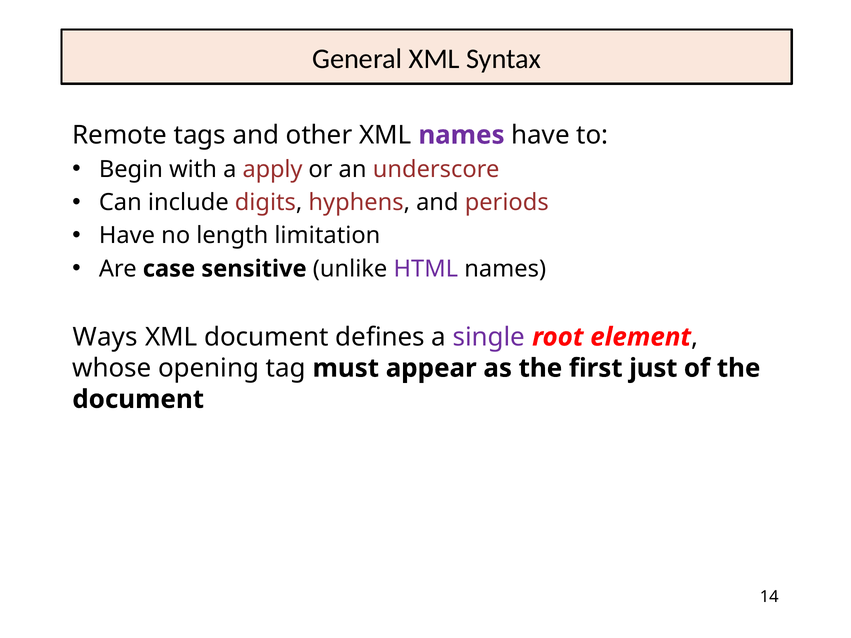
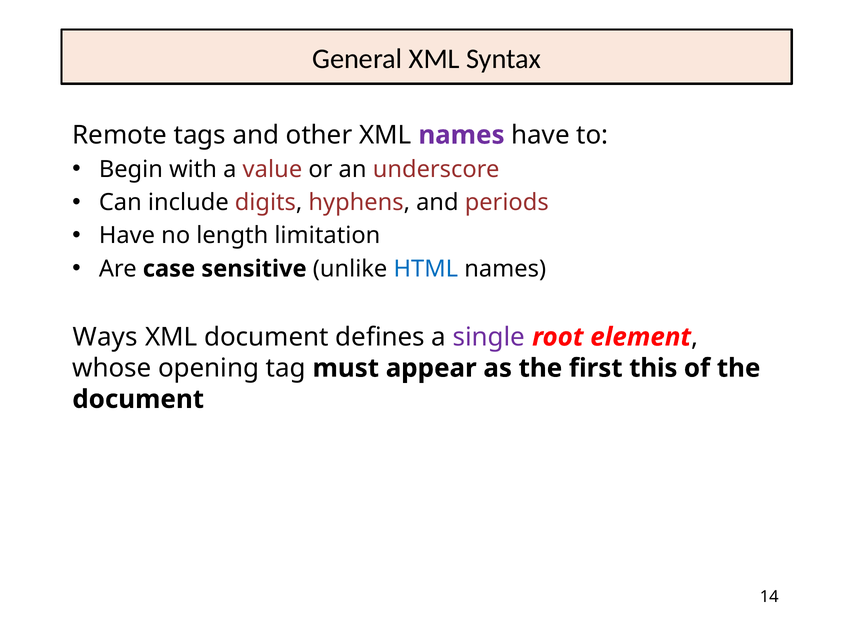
apply: apply -> value (272, 169)
HTML colour: purple -> blue (426, 269)
just: just -> this (653, 368)
